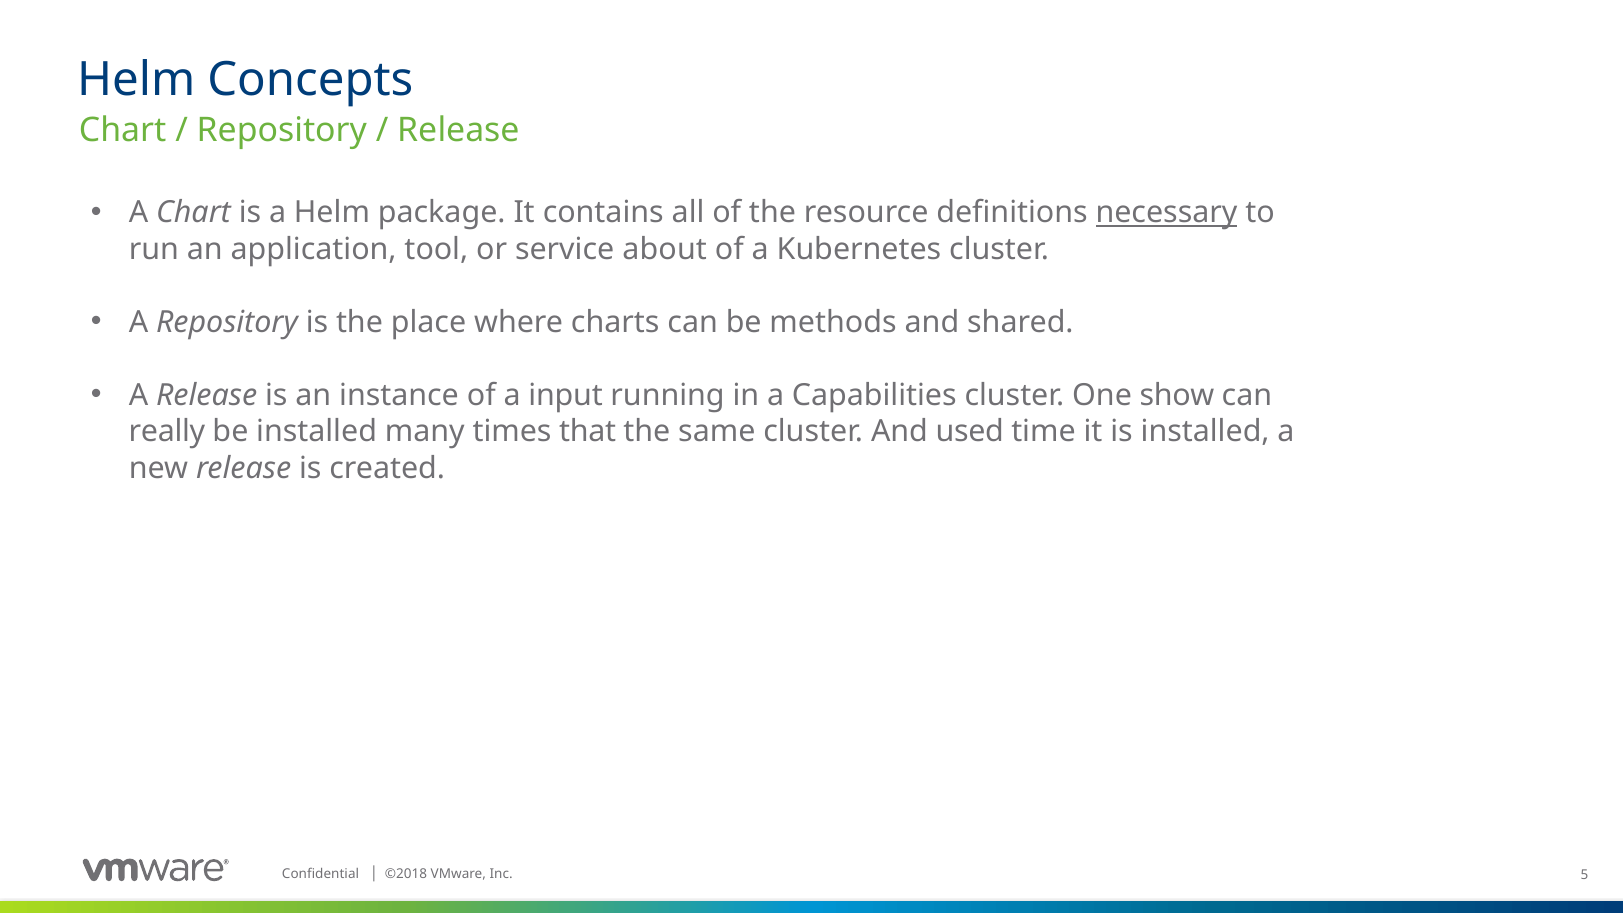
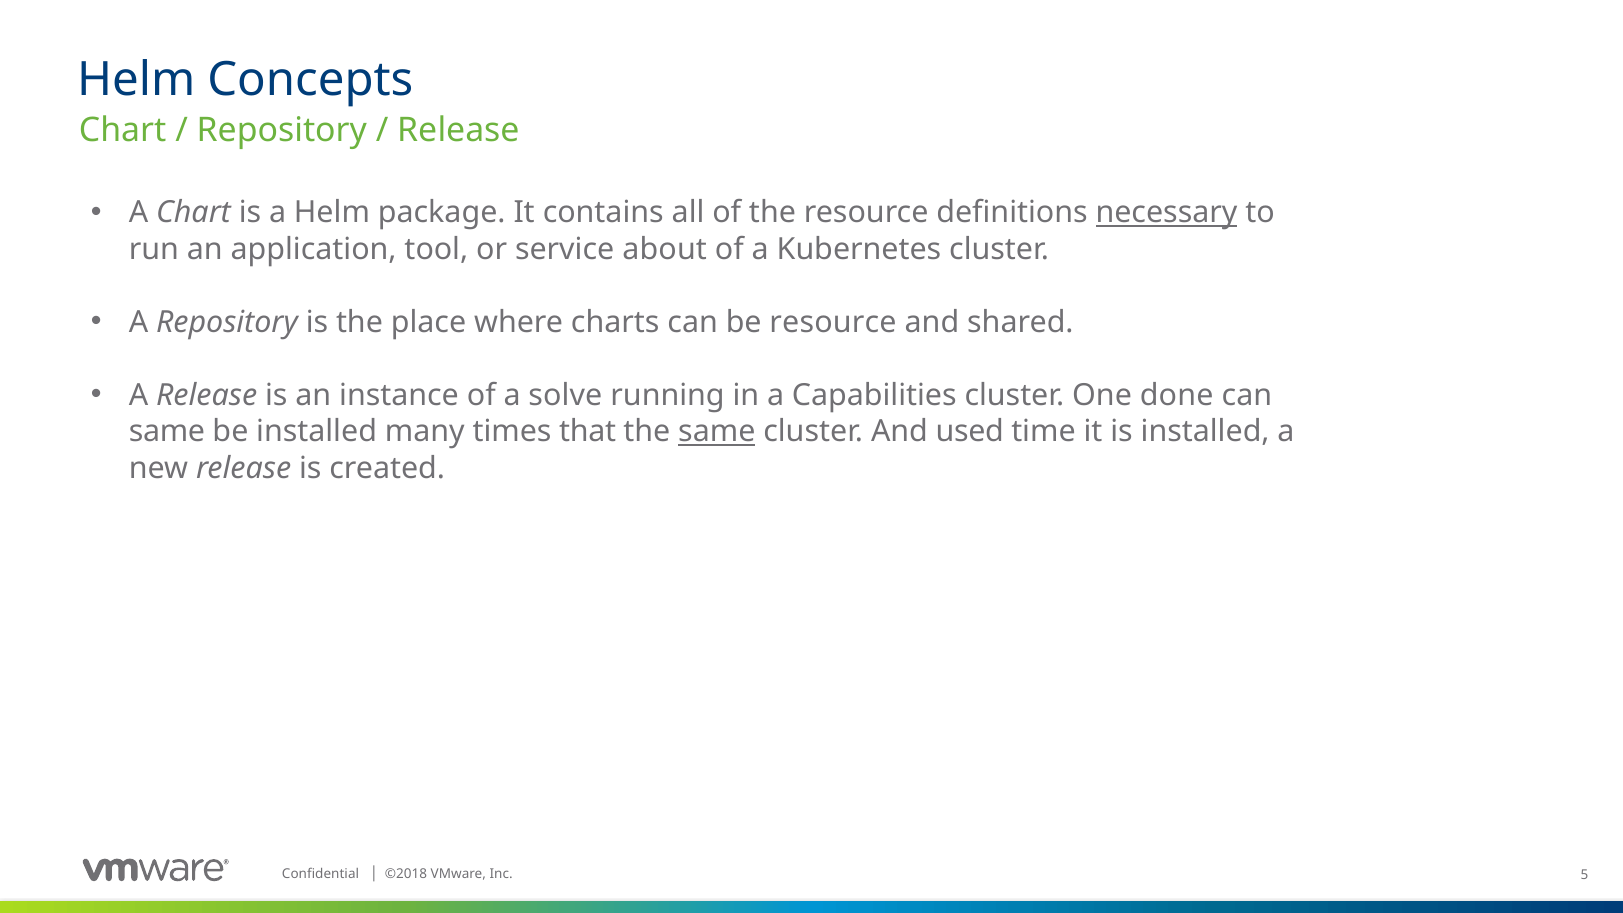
be methods: methods -> resource (833, 322)
input: input -> solve (565, 395)
show: show -> done (1177, 395)
really: really -> same (167, 432)
same underline: none -> present (717, 432)
